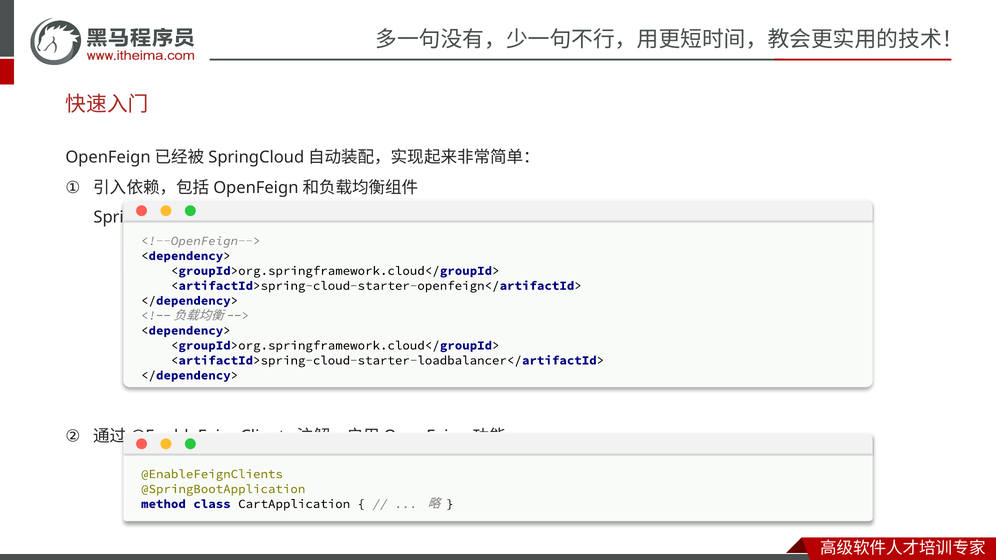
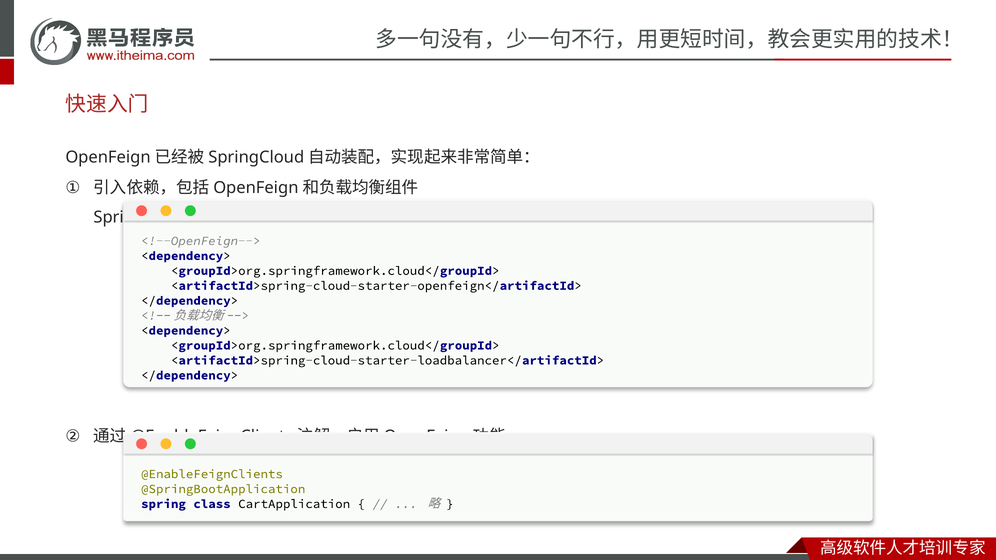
method: method -> spring (163, 504)
